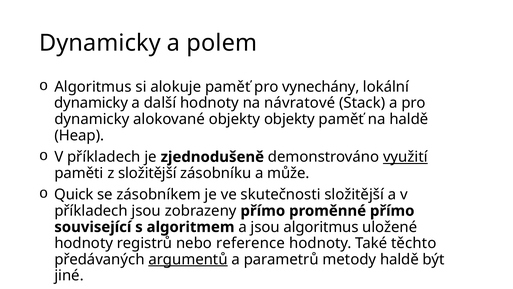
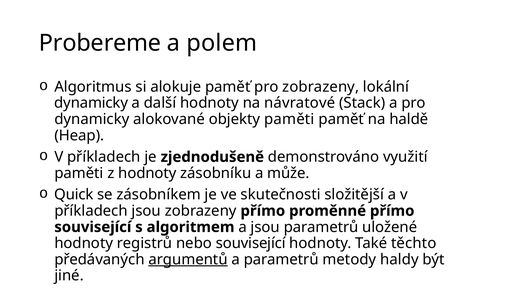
Dynamicky: Dynamicky -> Probereme (100, 43)
pro vynechány: vynechány -> zobrazeny (321, 87)
objekty objekty: objekty -> paměti (289, 119)
využití underline: present -> none (405, 157)
z složitější: složitější -> hodnoty (147, 173)
jsou algoritmus: algoritmus -> parametrů (321, 227)
nebo reference: reference -> související (251, 243)
metody haldě: haldě -> haldy (399, 259)
